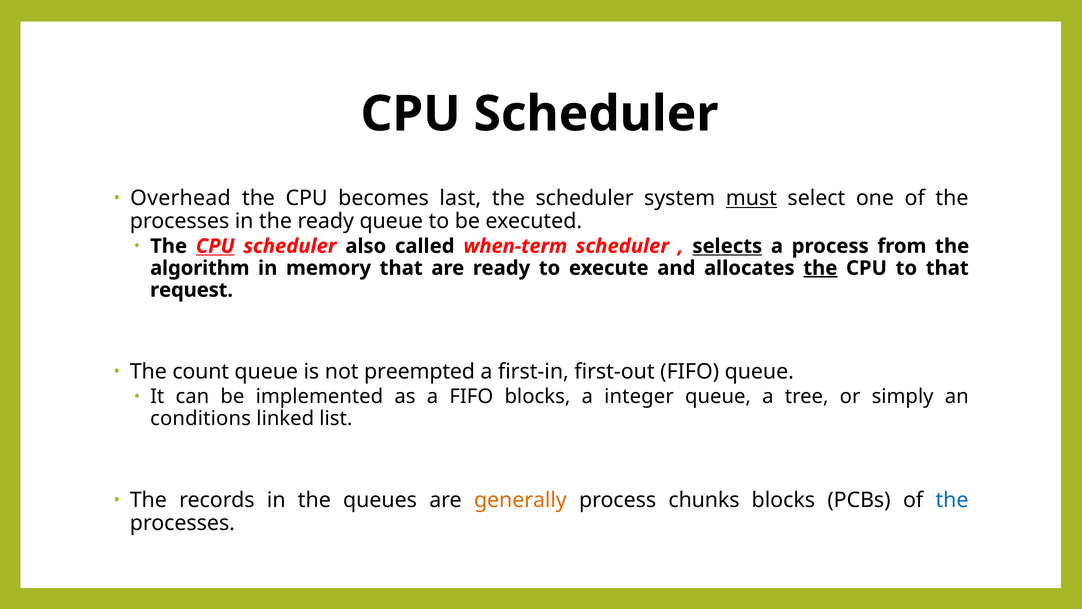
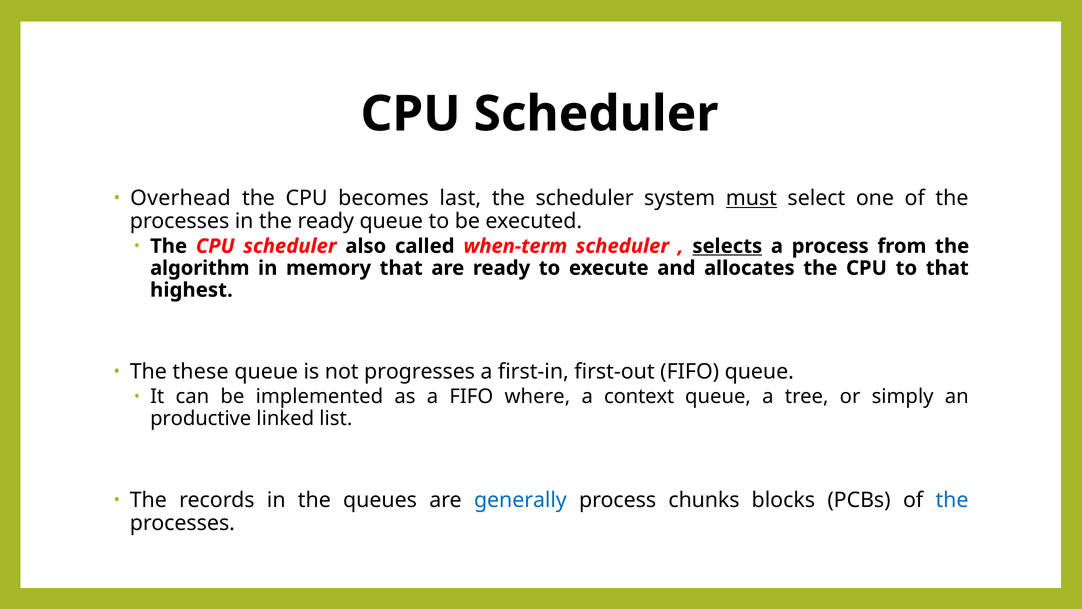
CPU underline: present -> none (215, 246)
the underline: present -> none (820, 268)
request: request -> highest (191, 290)
count: count -> these (201, 372)
preempted: preempted -> progresses (420, 372)
FIFO blocks: blocks -> where (537, 396)
integer: integer -> context (639, 396)
conditions: conditions -> productive (201, 418)
generally colour: orange -> blue (520, 500)
